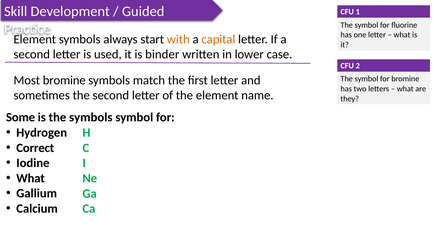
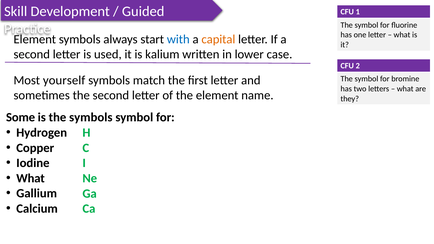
with colour: orange -> blue (178, 39)
binder: binder -> kalium (162, 54)
Most bromine: bromine -> yourself (64, 80)
Correct: Correct -> Copper (35, 148)
